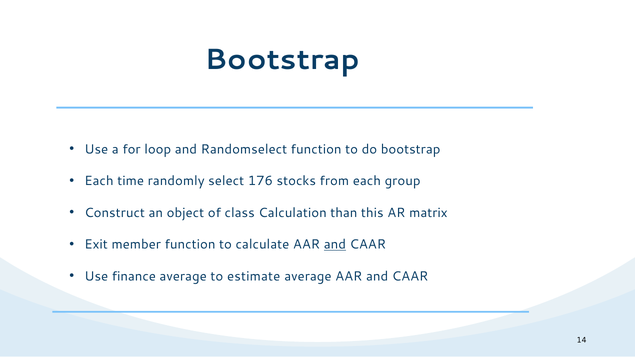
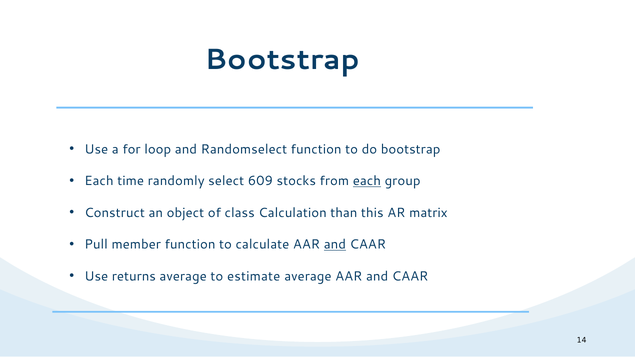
176: 176 -> 609 (260, 181)
each underline: none -> present (367, 181)
Exit: Exit -> Pull (96, 245)
finance: finance -> returns (134, 276)
